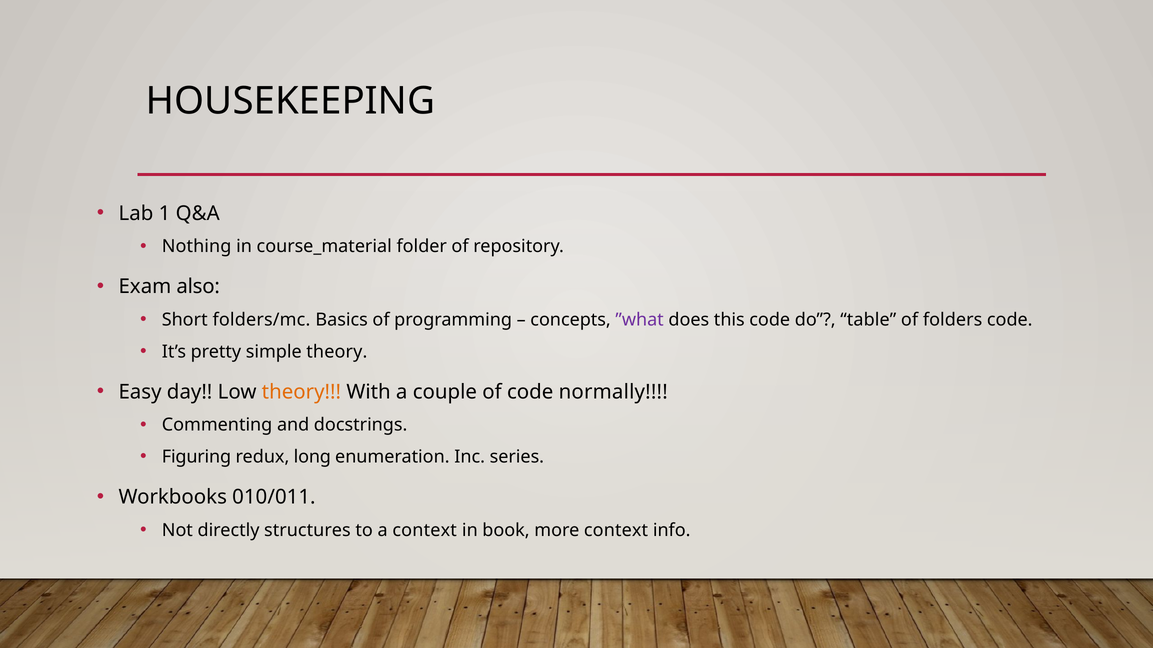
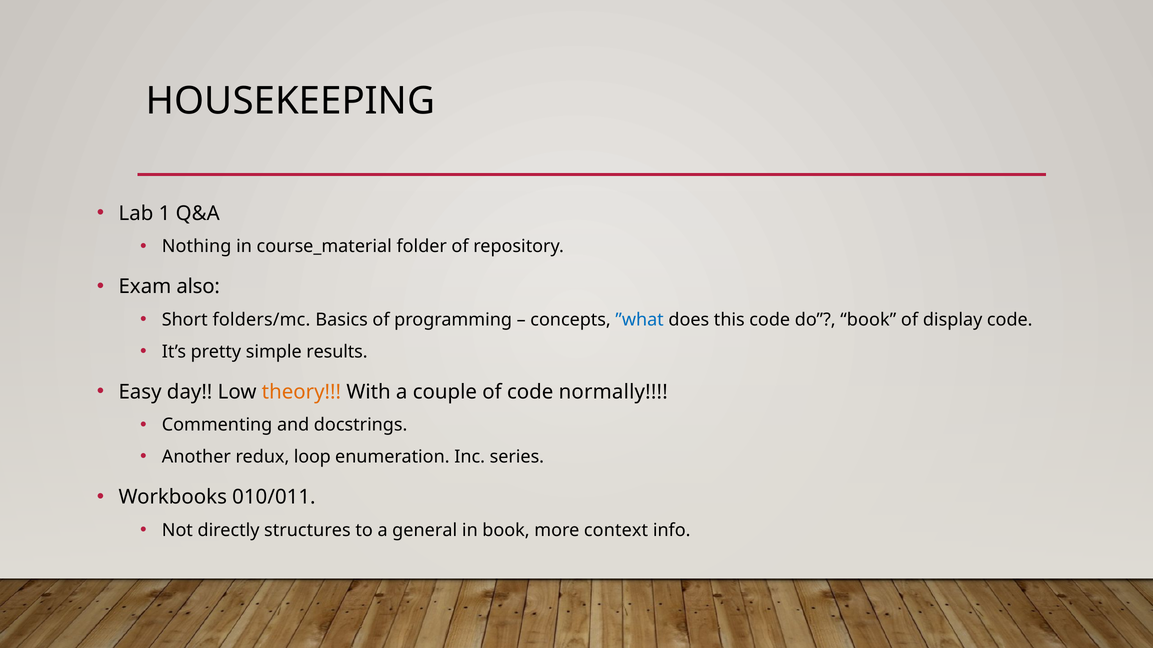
”what colour: purple -> blue (640, 320)
do table: table -> book (868, 320)
folders: folders -> display (953, 320)
simple theory: theory -> results (337, 352)
Figuring: Figuring -> Another (196, 457)
long: long -> loop (312, 457)
a context: context -> general (425, 531)
